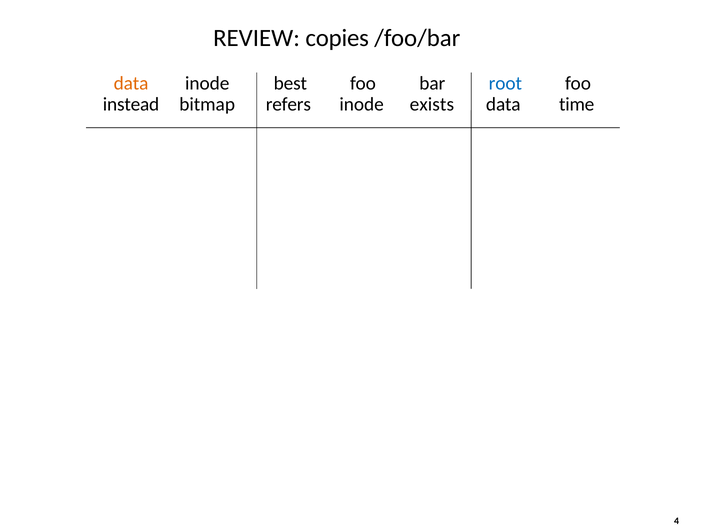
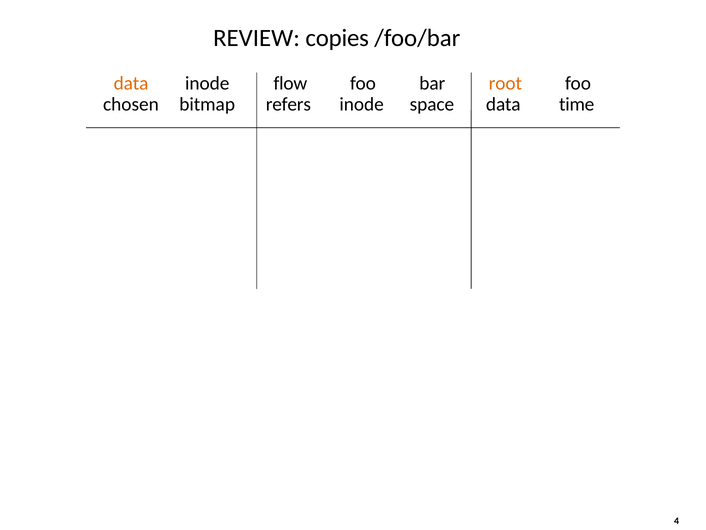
best: best -> flow (290, 83)
root colour: blue -> orange (505, 83)
instead: instead -> chosen (131, 104)
exists: exists -> space (432, 104)
